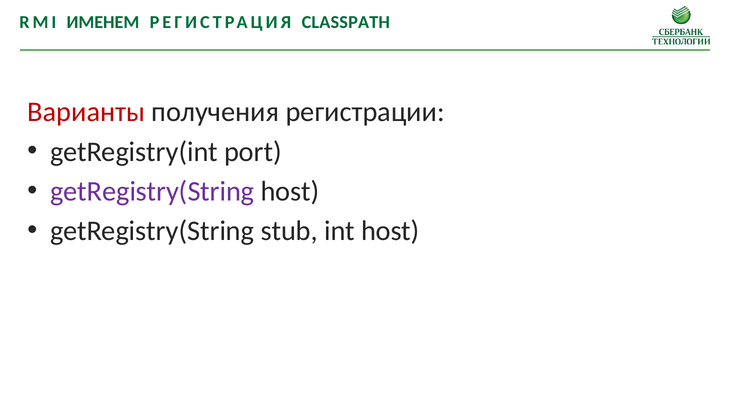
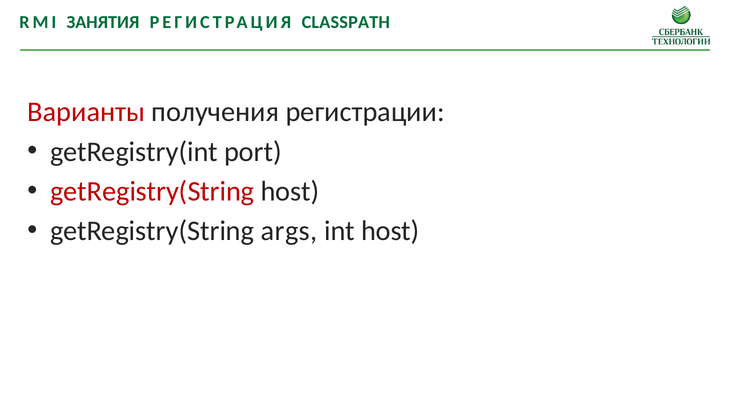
ИМЕНЕМ: ИМЕНЕМ -> ЗАНЯТИЯ (103, 22)
getRegistry(String colour: purple -> red (152, 192)
stub: stub -> args (289, 231)
